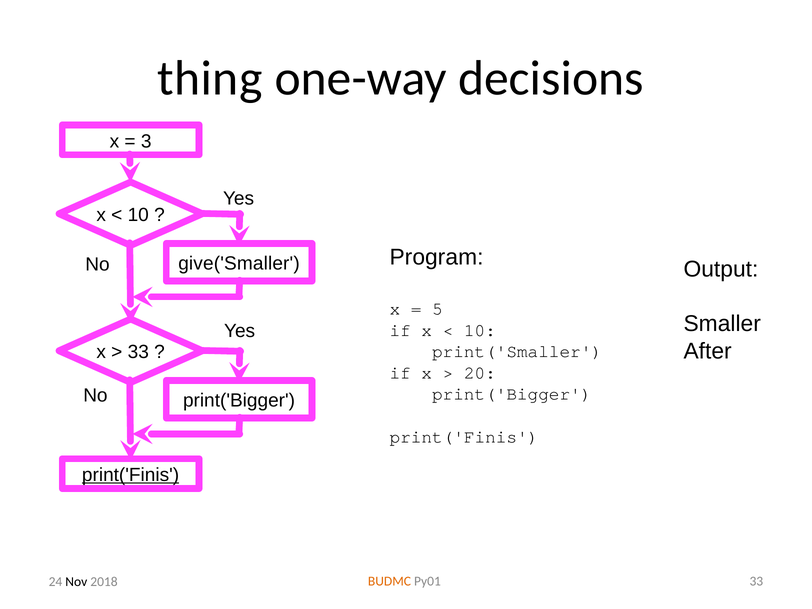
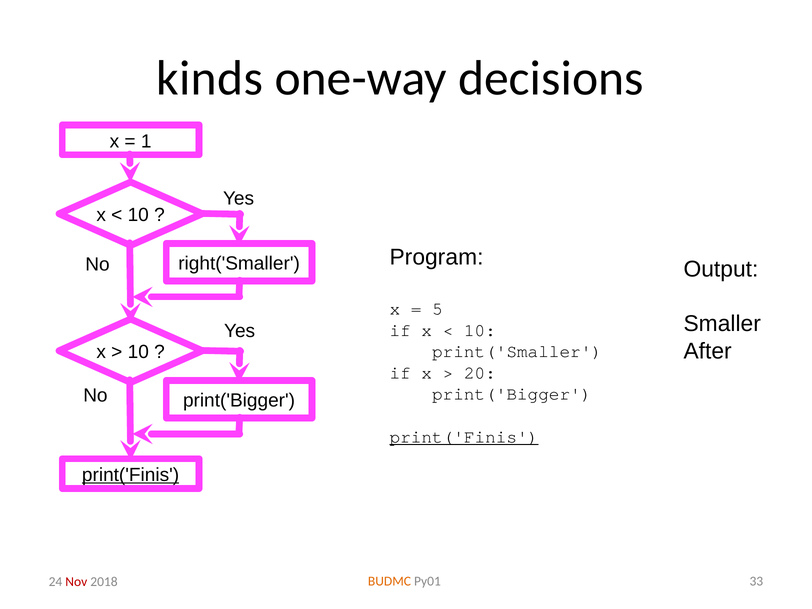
thing: thing -> kinds (210, 79)
3: 3 -> 1 (146, 141)
give('Smaller: give('Smaller -> right('Smaller (239, 264)
33: 33 -> 10 (138, 352)
print('Finis underline: none -> present (464, 437)
Nov colour: black -> red (76, 582)
